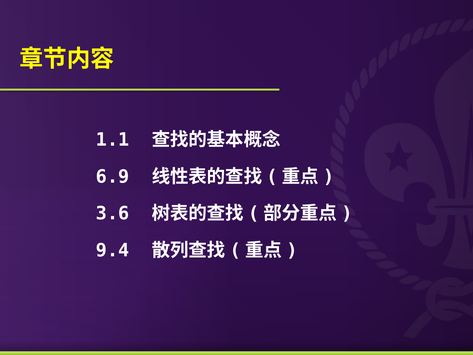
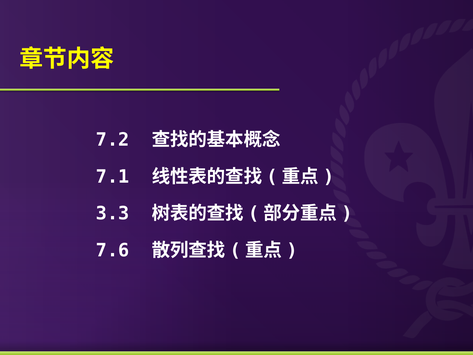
1.1: 1.1 -> 7.2 (113, 140)
6.9: 6.9 -> 7.1 (113, 177)
3.6: 3.6 -> 3.3 (113, 213)
9.4: 9.4 -> 7.6 (113, 250)
